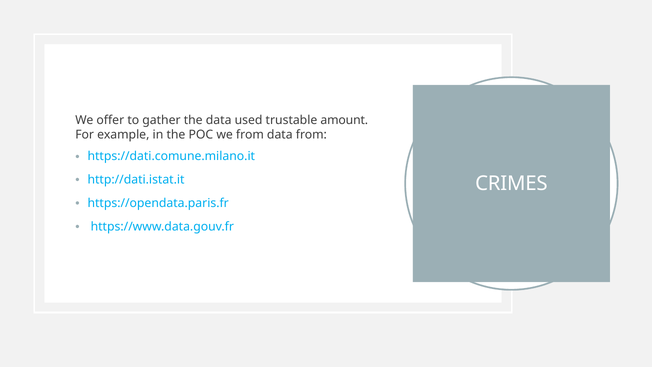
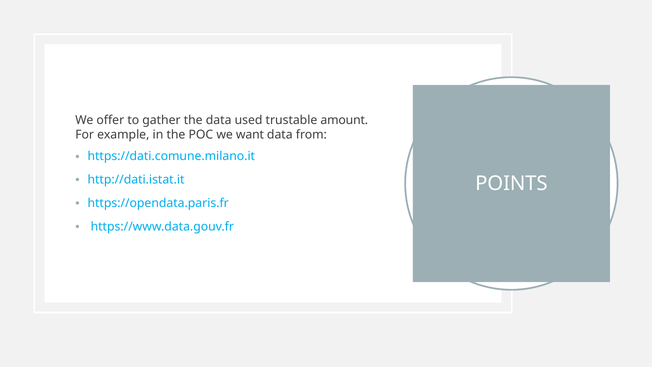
we from: from -> want (250, 135)
CRIMES: CRIMES -> POINTS (511, 183)
